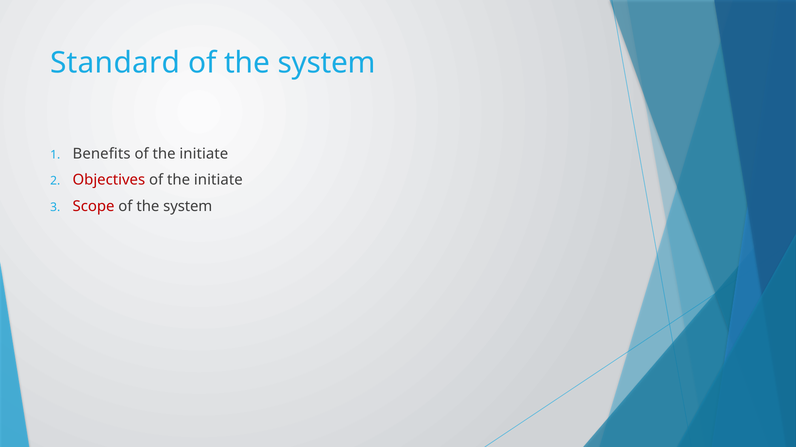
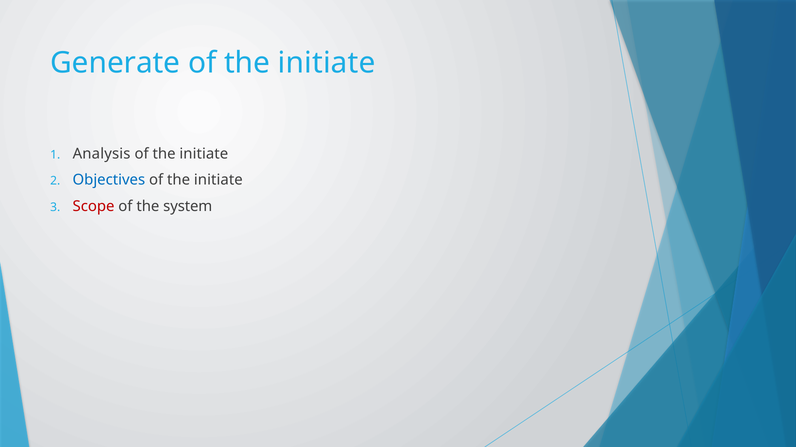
Standard: Standard -> Generate (115, 63)
system: system -> initiate (327, 63)
Benefits: Benefits -> Analysis (102, 154)
Objectives colour: red -> blue (109, 180)
